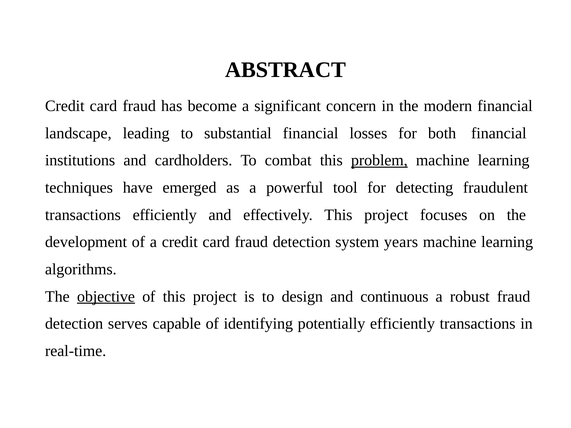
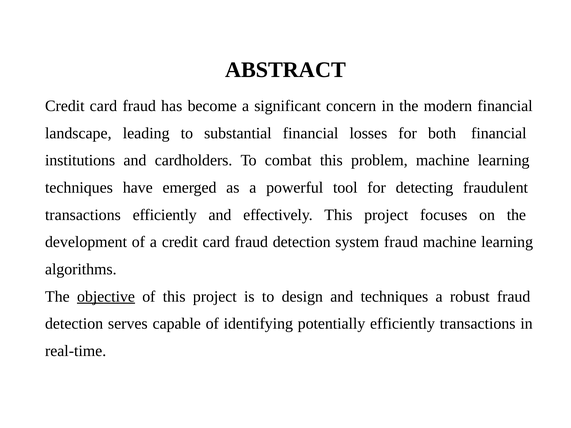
problem underline: present -> none (379, 161)
system years: years -> fraud (401, 242)
and continuous: continuous -> techniques (394, 297)
